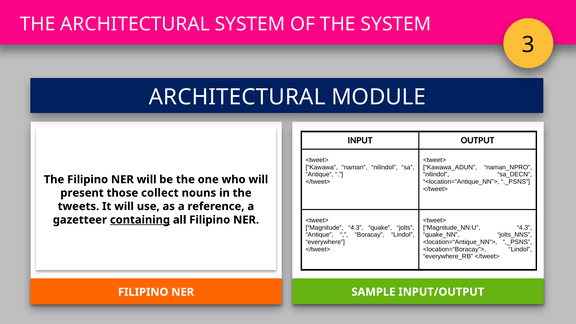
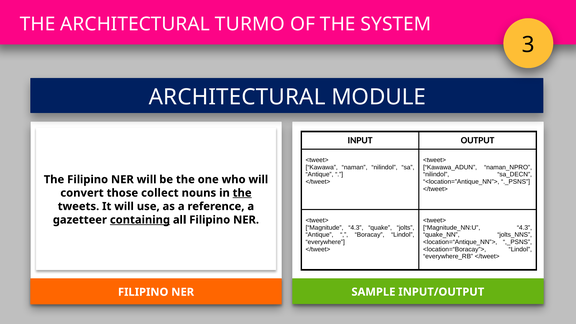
ARCHITECTURAL SYSTEM: SYSTEM -> TURMO (250, 24)
present: present -> convert (82, 193)
the underline: none -> present (242, 193)
